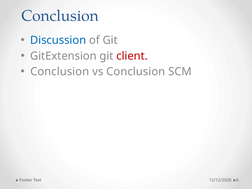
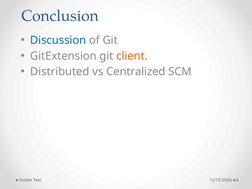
client colour: red -> orange (132, 56)
Conclusion: Conclusion -> Distributed (60, 72)
vs Conclusion: Conclusion -> Centralized (136, 72)
